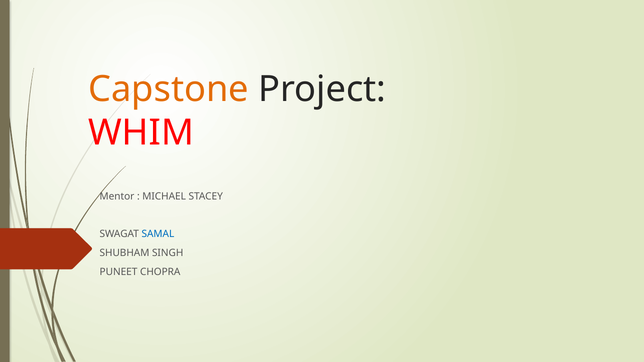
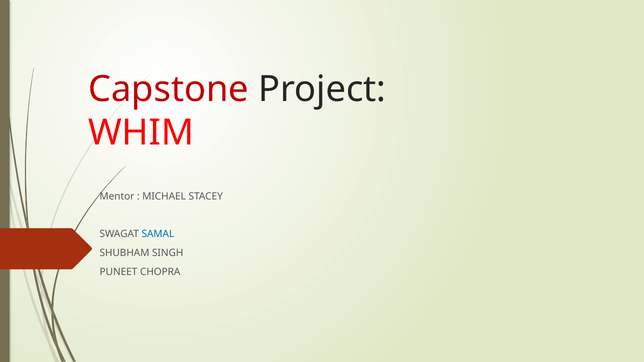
Capstone colour: orange -> red (169, 89)
